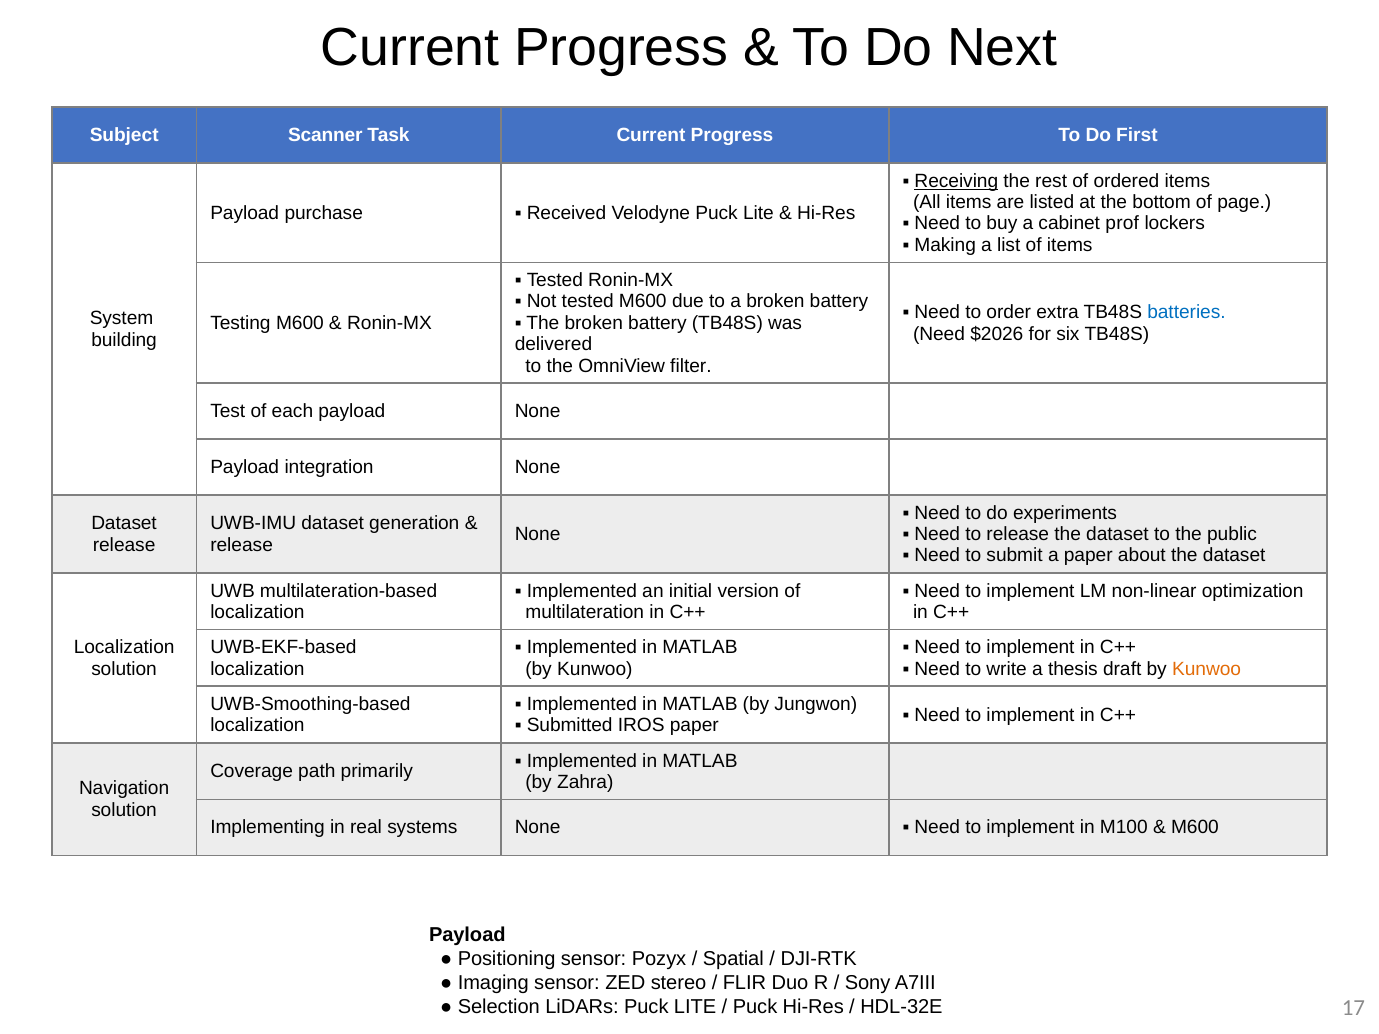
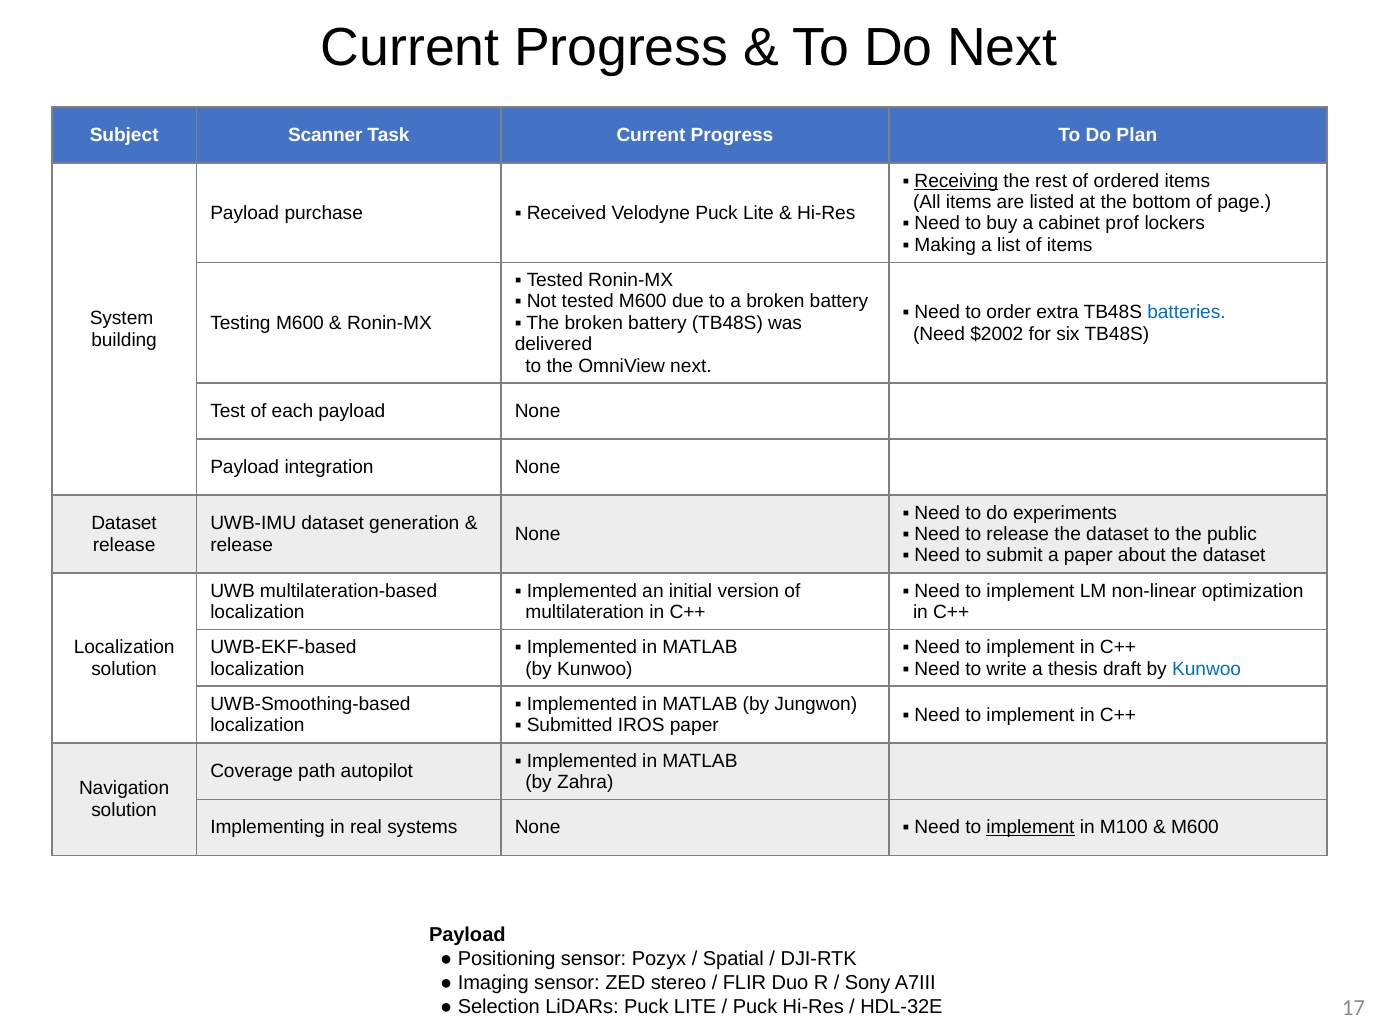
First: First -> Plan (1137, 135)
$2026: $2026 -> $2002 (997, 334)
OmniView filter: filter -> next (691, 366)
Kunwoo colour: orange -> blue (1207, 669)
primarily: primarily -> autopilot (377, 772)
implement underline: none -> present (1031, 828)
